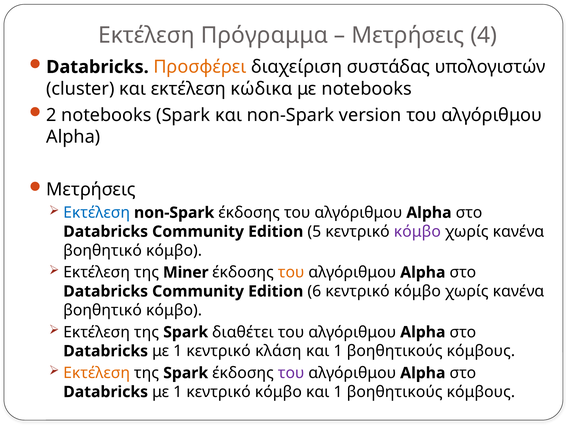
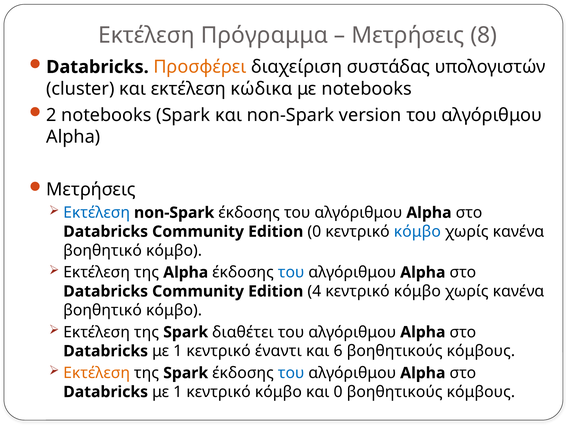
4: 4 -> 8 (484, 35)
Edition 5: 5 -> 0 (314, 231)
κόμβο colour: purple -> blue (417, 231)
της Miner: Miner -> Alpha (186, 272)
του colour: orange -> blue (291, 272)
6: 6 -> 4 (314, 291)
κλάση: κλάση -> έναντι (278, 350)
1: 1 -> 6 (338, 350)
του colour: purple -> blue (291, 372)
κόμβο και 1: 1 -> 0 (338, 391)
